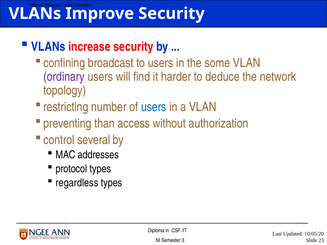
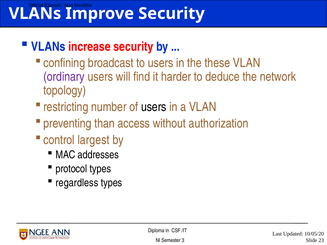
some: some -> these (217, 63)
users colour: blue -> black (154, 107)
several: several -> largest (94, 140)
